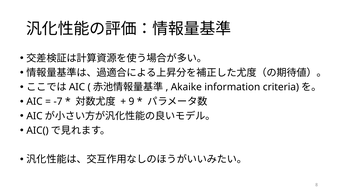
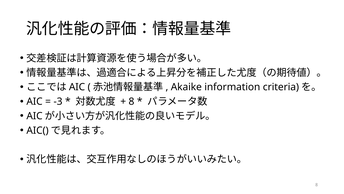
-7: -7 -> -3 (58, 101)
9: 9 -> 8 (131, 101)
